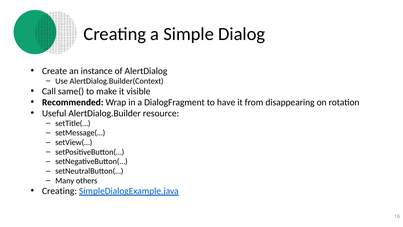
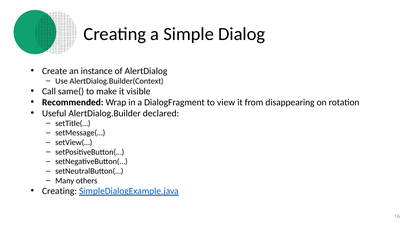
have: have -> view (226, 102)
resource: resource -> declared (161, 113)
